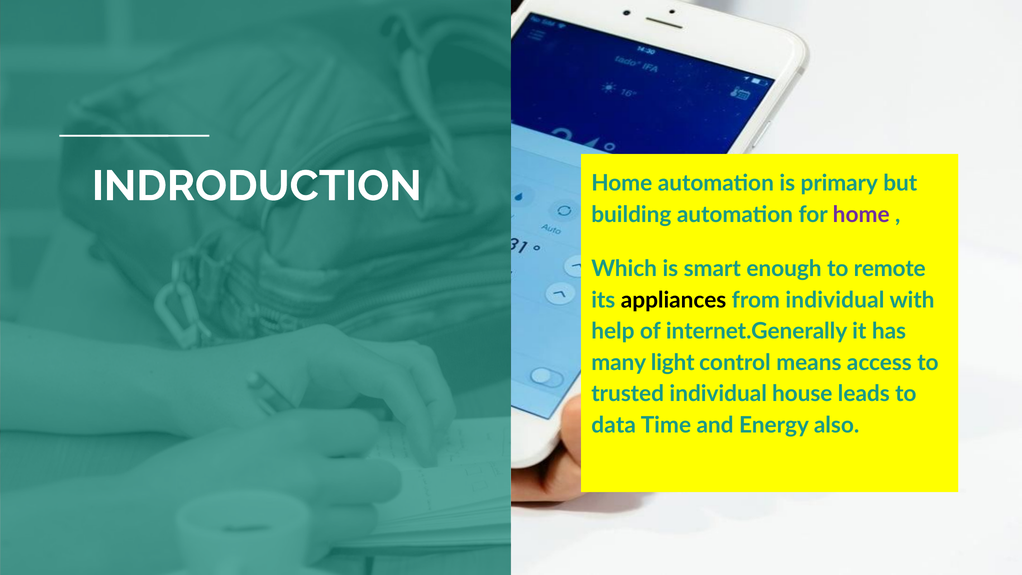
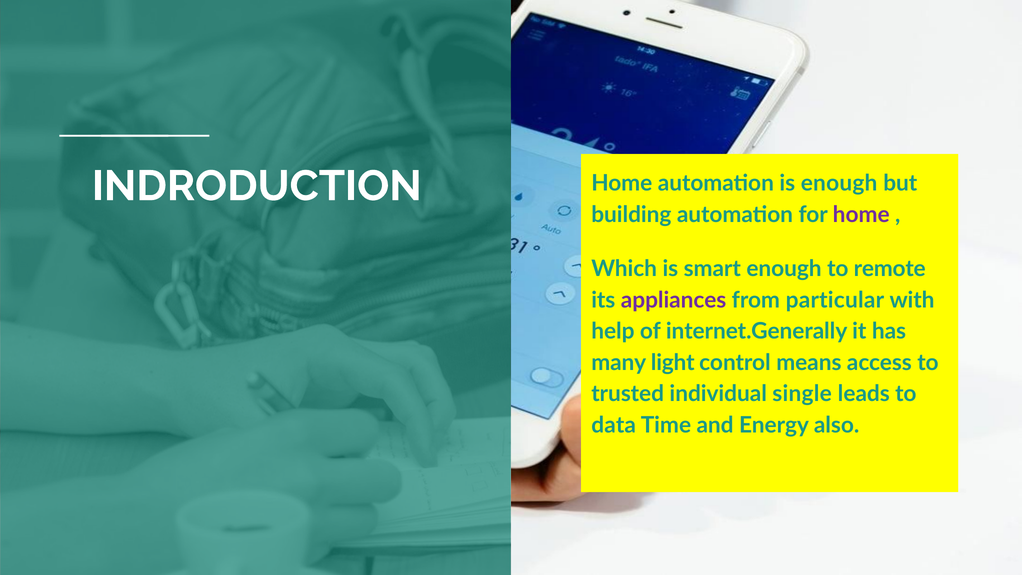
is primary: primary -> enough (839, 183)
appliances colour: black -> purple (674, 300)
from individual: individual -> particular (835, 300)
house: house -> single (802, 394)
